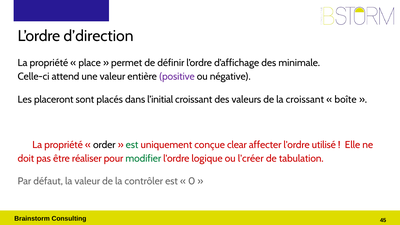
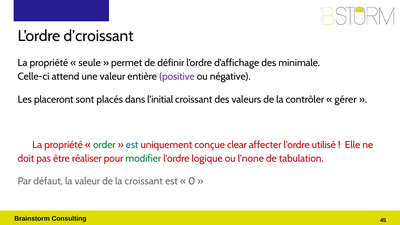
d’direction: d’direction -> d’croissant (99, 36)
place: place -> seule (90, 63)
la croissant: croissant -> contrôler (305, 99)
boîte: boîte -> gérer (346, 99)
order colour: black -> green (104, 145)
est colour: green -> blue (132, 145)
l'créer: l'créer -> l'none (251, 159)
la contrôler: contrôler -> croissant (144, 181)
